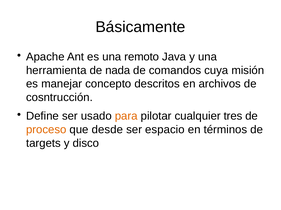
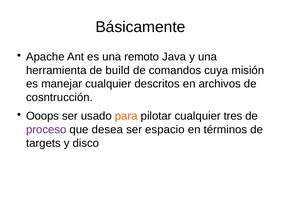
nada: nada -> build (118, 71)
manejar concepto: concepto -> cualquier (108, 84)
Define: Define -> Ooops (43, 116)
proceso colour: orange -> purple (46, 130)
desde: desde -> desea (107, 130)
